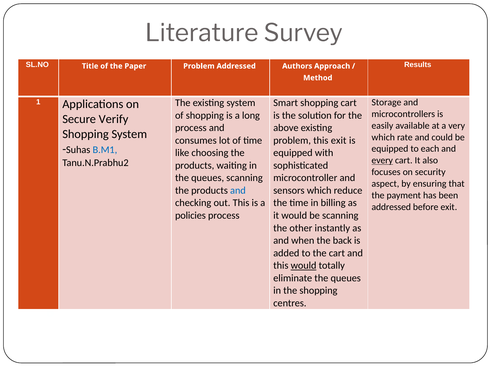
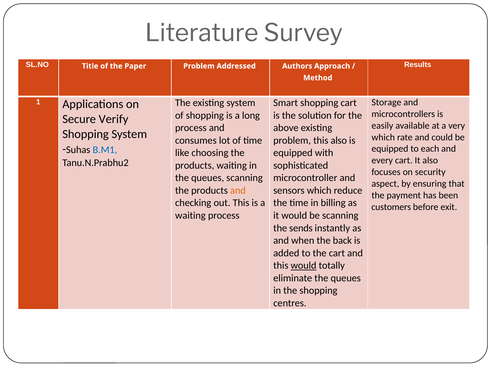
this exit: exit -> also (339, 140)
every underline: present -> none (382, 161)
and colour: blue -> orange (238, 191)
addressed: addressed -> customers (391, 207)
policies: policies -> waiting (190, 216)
other: other -> sends (301, 228)
